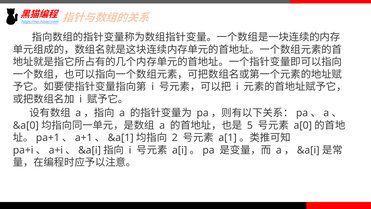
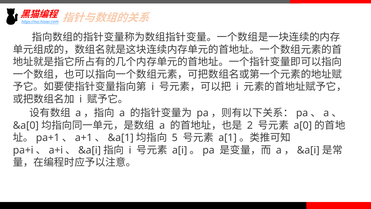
5: 5 -> 2 (250, 125)
2: 2 -> 5 (175, 138)
